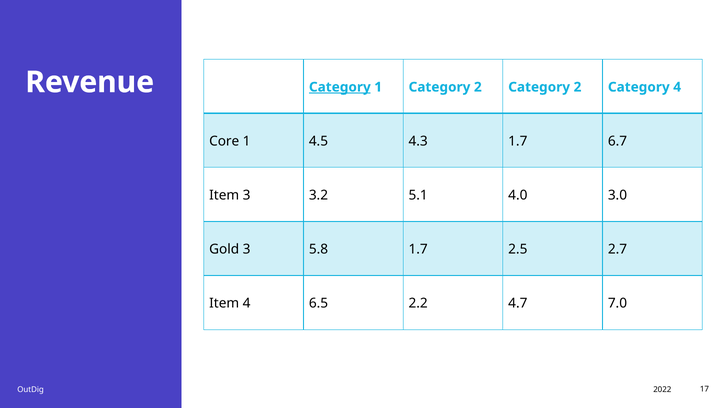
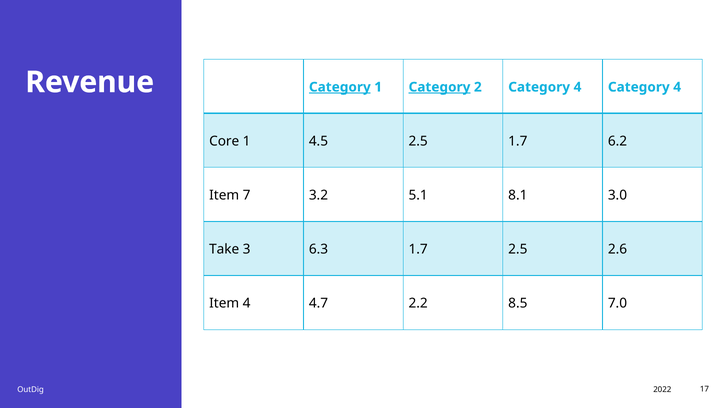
Category underline: none -> present (439, 87)
2 Category 2: 2 -> 4 (577, 87)
4.5 4.3: 4.3 -> 2.5 (418, 141)
6.7: 6.7 -> 6.2 (617, 141)
Item 3: 3 -> 7 (247, 195)
4.0: 4.0 -> 8.1 (518, 195)
Gold: Gold -> Take (224, 249)
5.8: 5.8 -> 6.3 (319, 249)
2.7: 2.7 -> 2.6 (617, 249)
6.5: 6.5 -> 4.7 (319, 304)
4.7: 4.7 -> 8.5 (518, 304)
